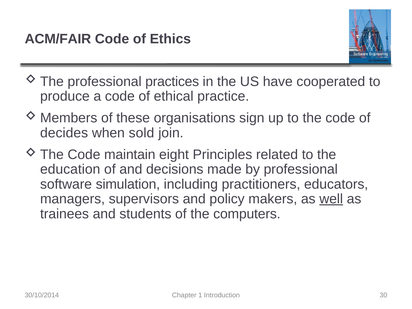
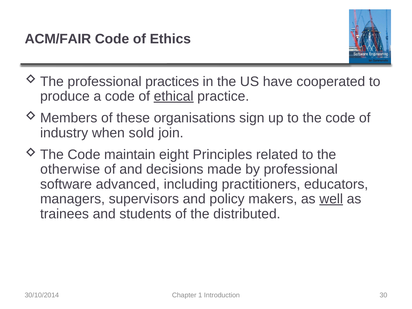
ethical underline: none -> present (174, 96)
decides: decides -> industry (64, 133)
education: education -> otherwise (70, 169)
simulation: simulation -> advanced (128, 184)
computers: computers -> distributed (247, 214)
